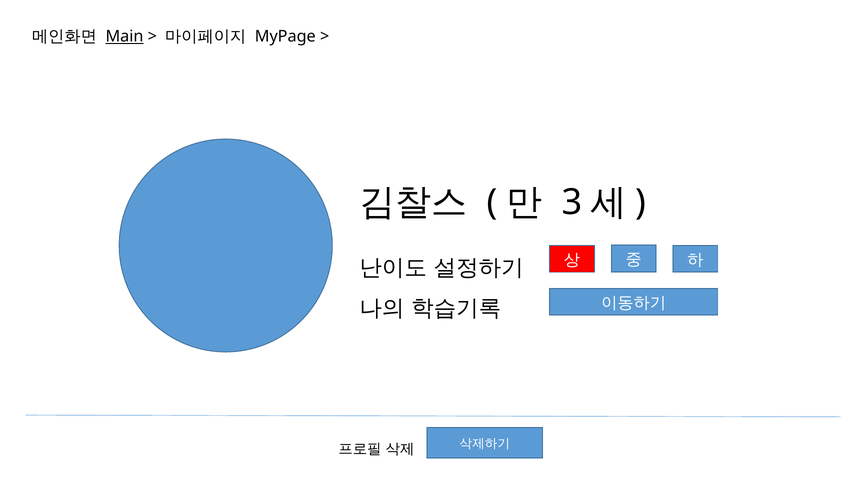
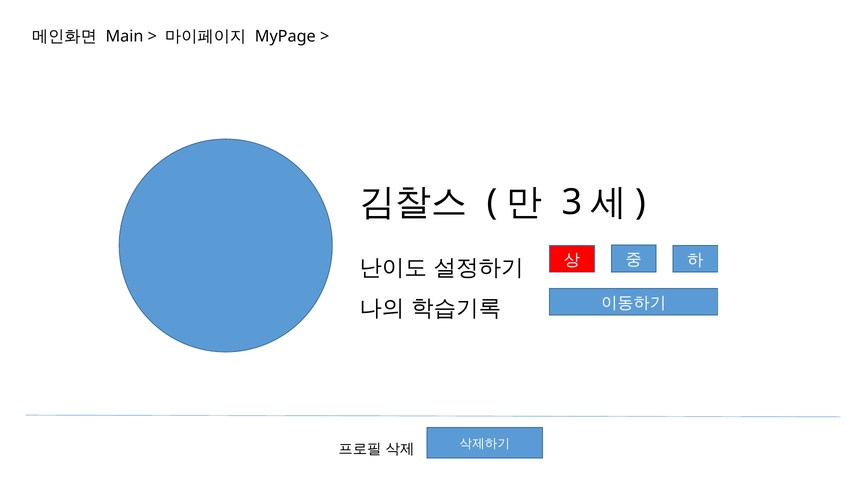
Main underline: present -> none (125, 36)
